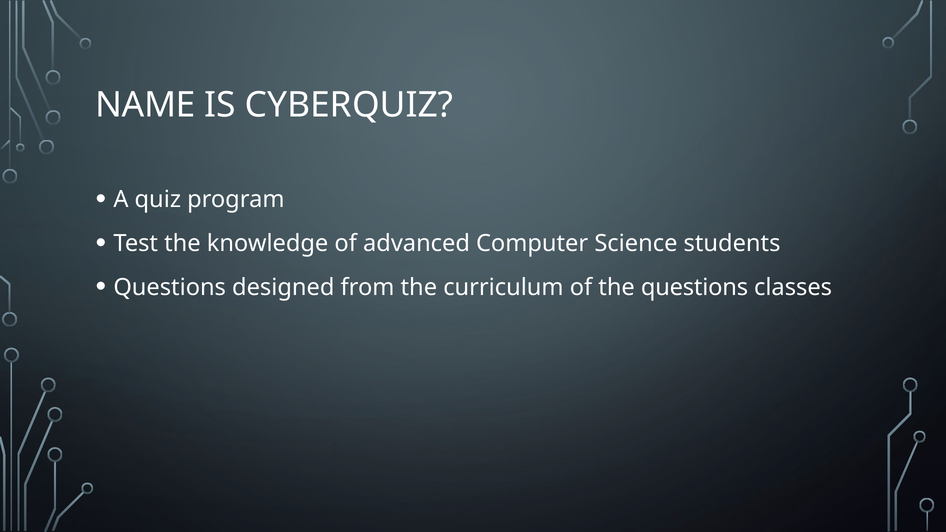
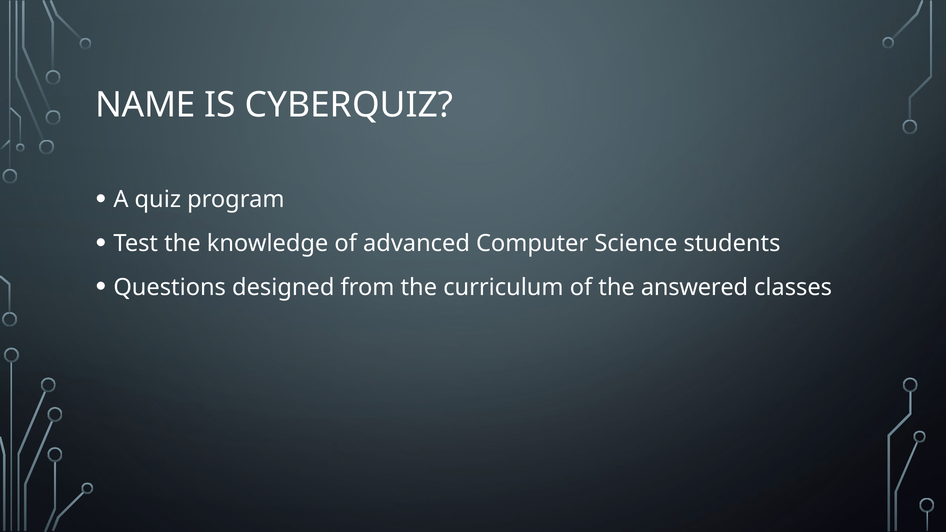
the questions: questions -> answered (695, 287)
